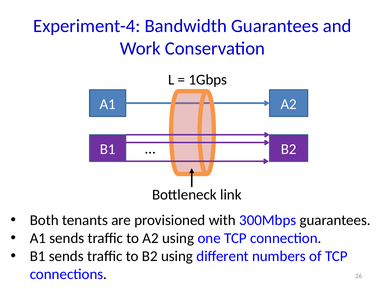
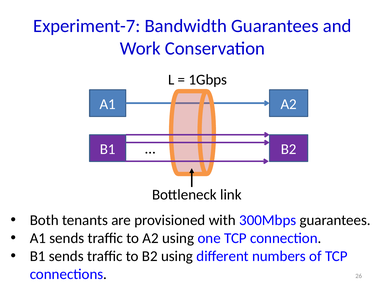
Experiment-4: Experiment-4 -> Experiment-7 (87, 26)
